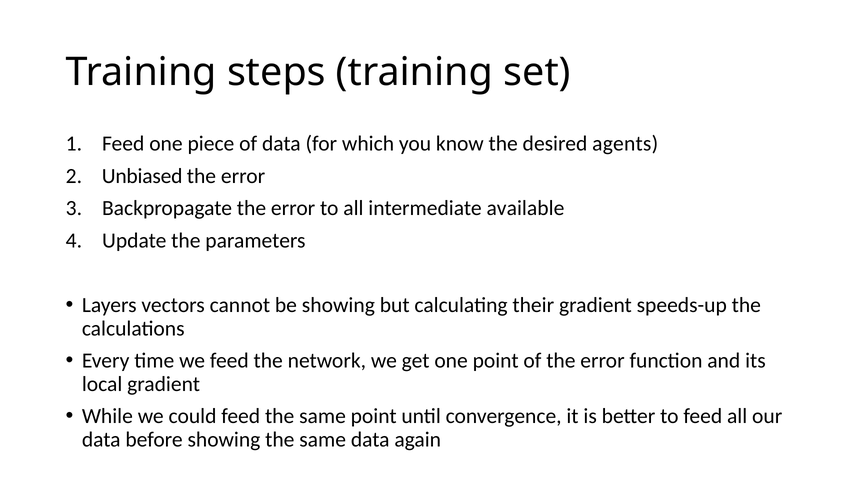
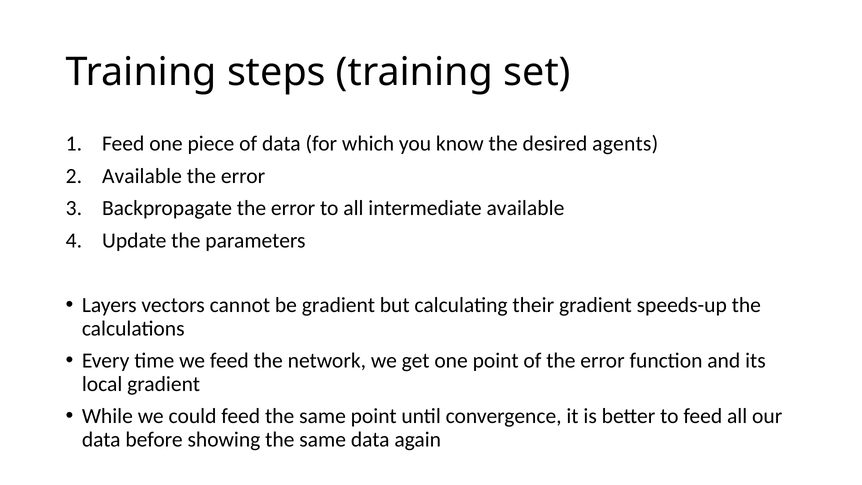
Unbiased: Unbiased -> Available (142, 176)
be showing: showing -> gradient (338, 305)
